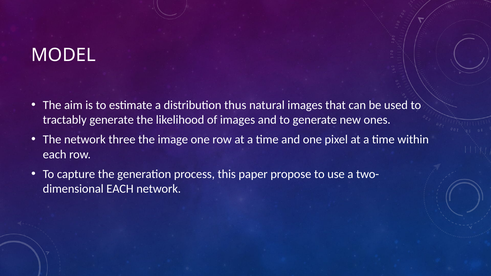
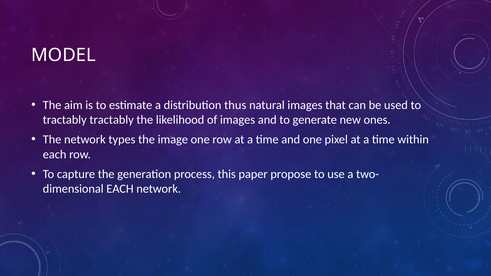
tractably generate: generate -> tractably (112, 120)
three: three -> types (122, 140)
